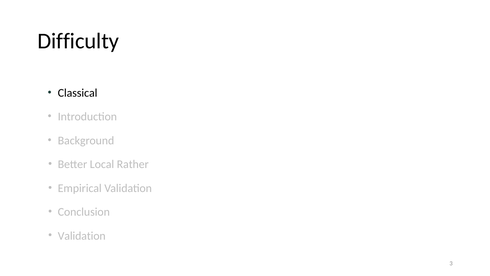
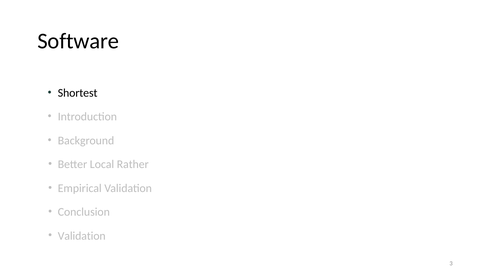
Difficulty: Difficulty -> Software (78, 41)
Classical: Classical -> Shortest (78, 93)
